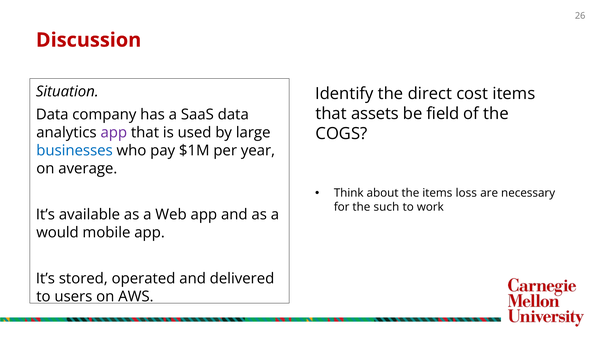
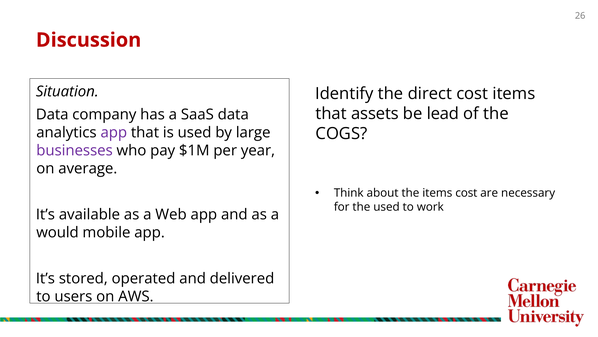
field: field -> lead (443, 113)
businesses colour: blue -> purple (75, 150)
items loss: loss -> cost (466, 193)
the such: such -> used (387, 207)
